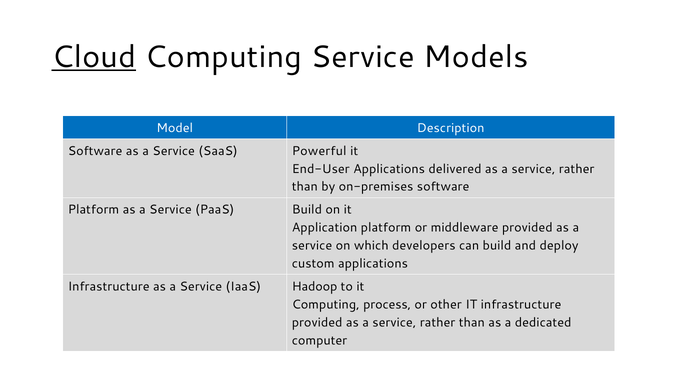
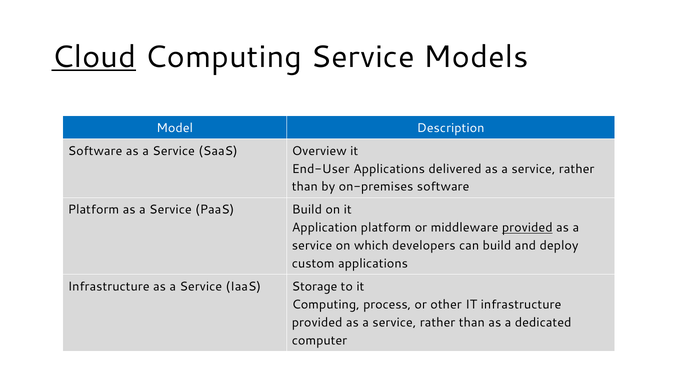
Powerful: Powerful -> Overview (319, 151)
provided underline: none -> present (527, 228)
Hadoop: Hadoop -> Storage (315, 287)
